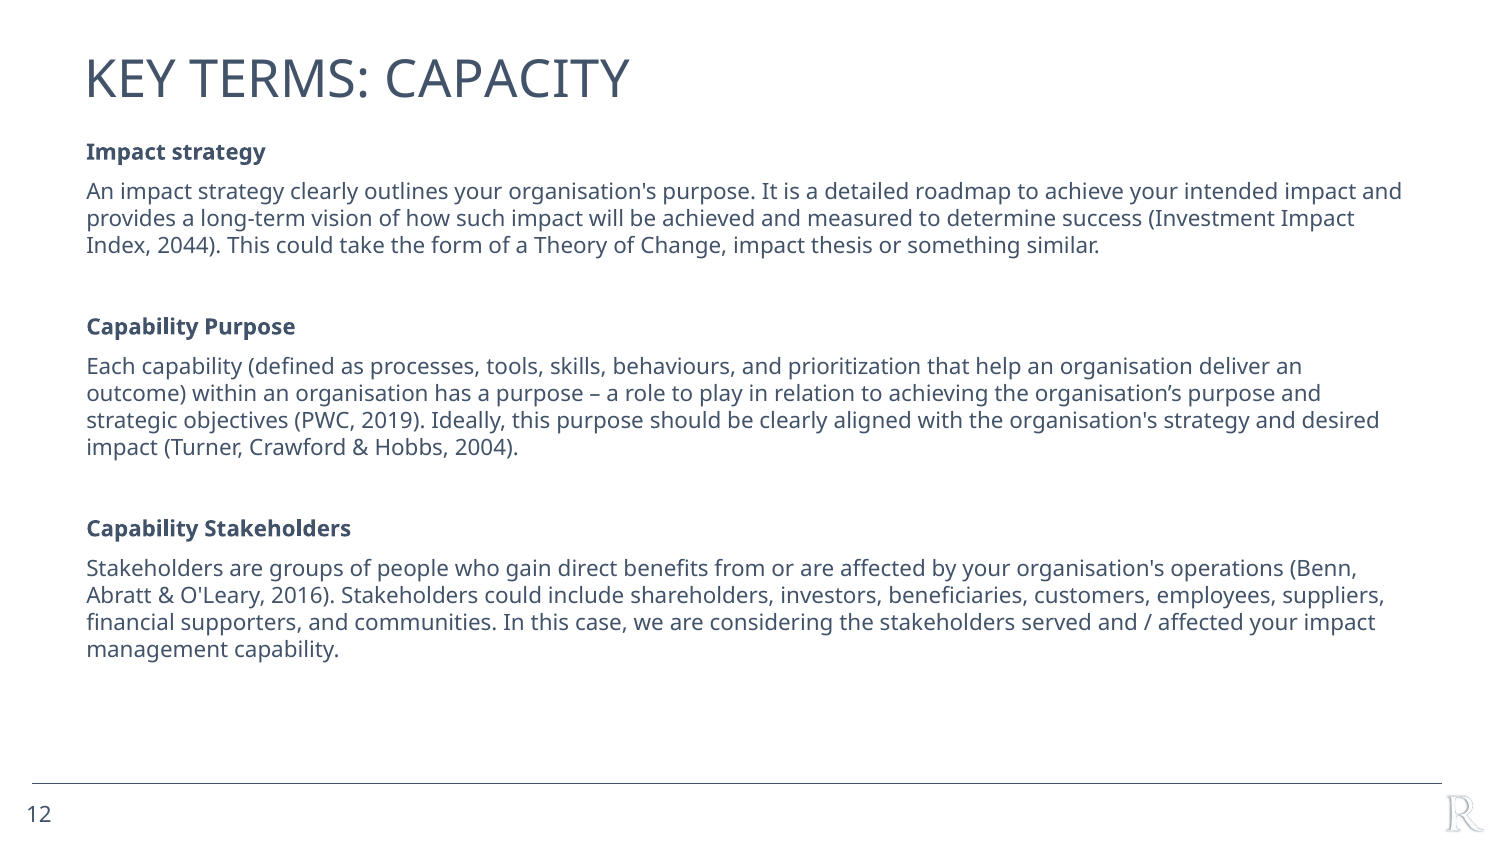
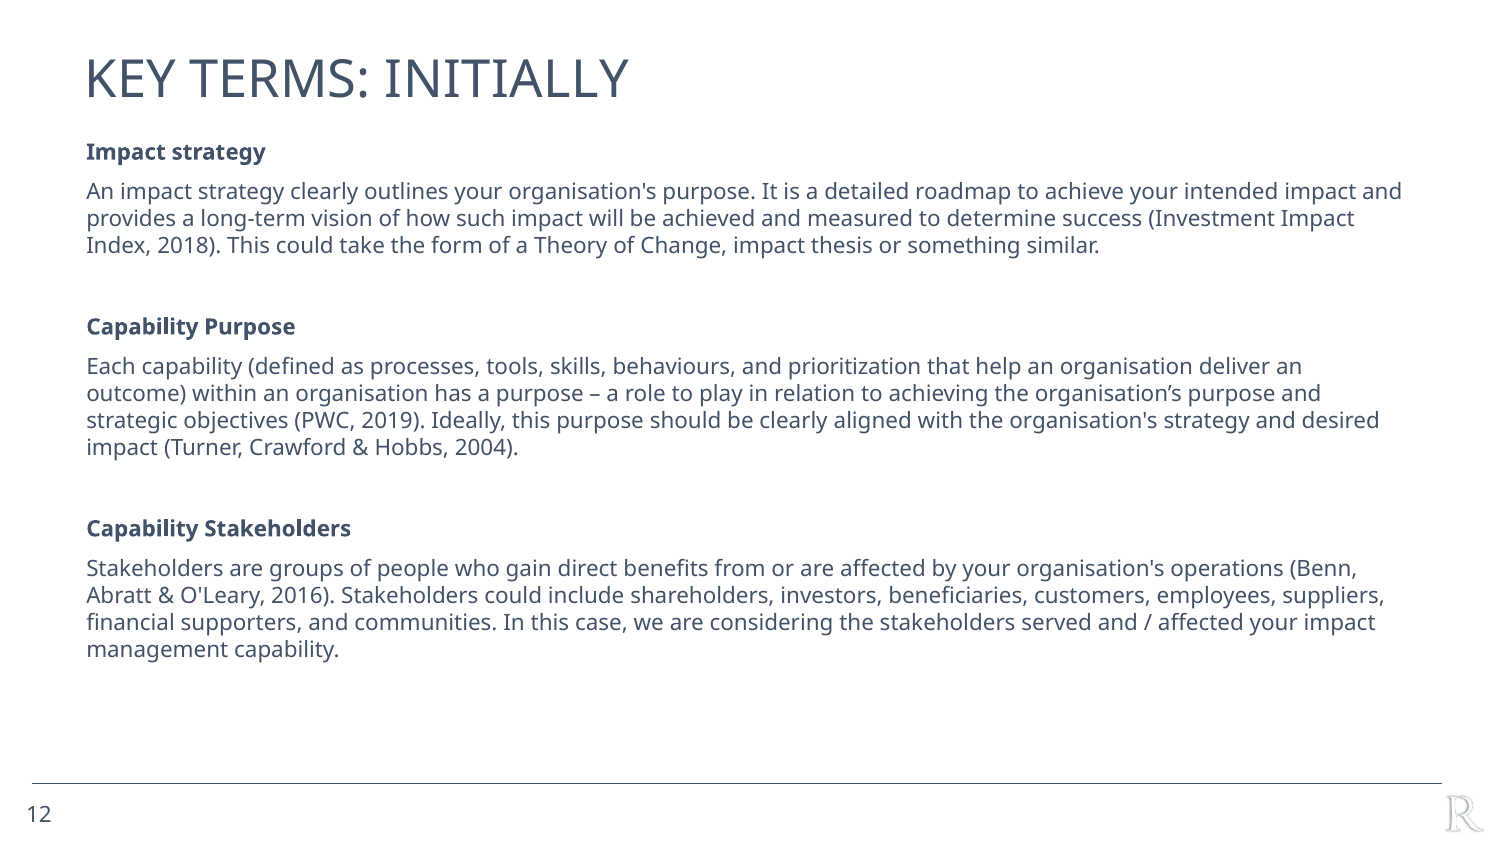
CAPACITY: CAPACITY -> INITIALLY (507, 80)
2044: 2044 -> 2018 (189, 246)
